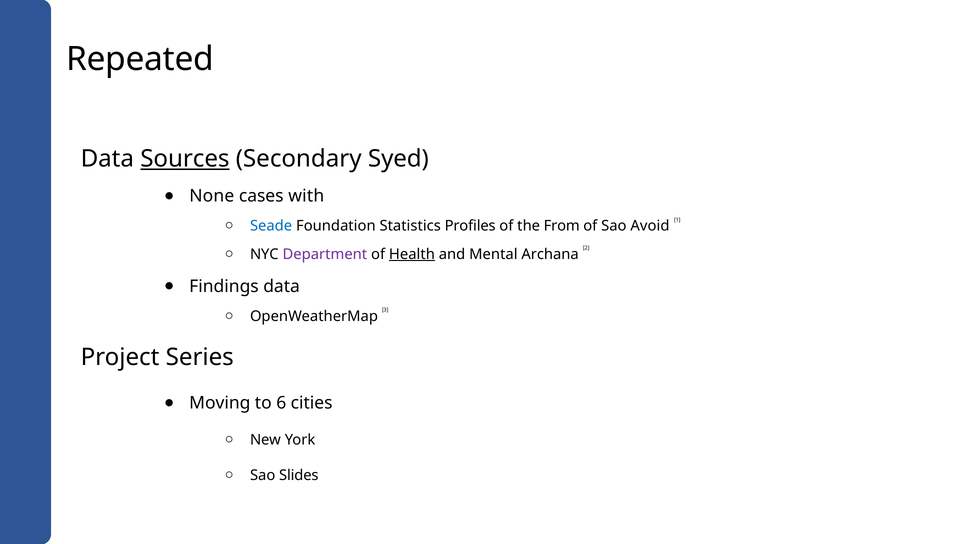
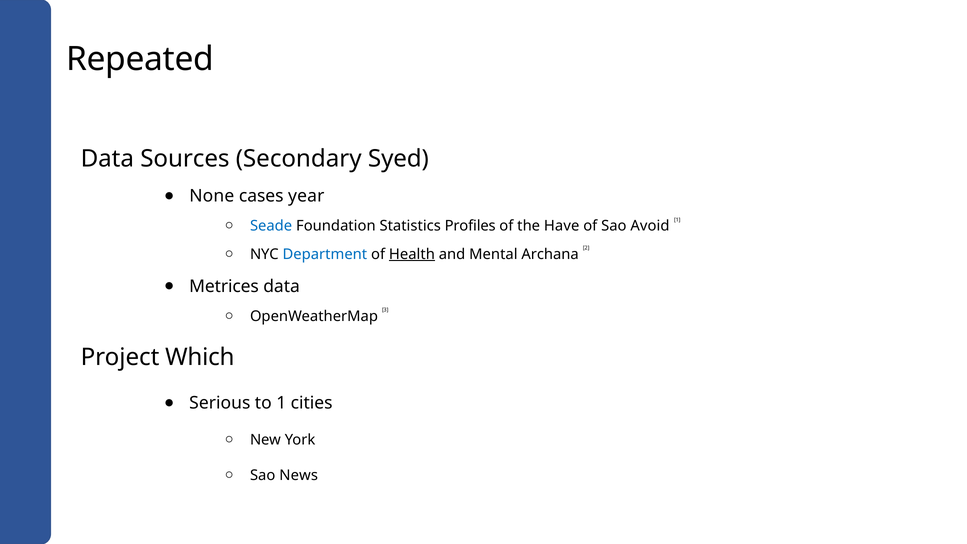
Sources underline: present -> none (185, 159)
with: with -> year (306, 196)
From: From -> Have (562, 226)
Department colour: purple -> blue (325, 254)
Findings: Findings -> Metrices (224, 286)
Series: Series -> Which (200, 357)
Moving: Moving -> Serious (220, 403)
to 6: 6 -> 1 (281, 403)
Slides: Slides -> News (299, 476)
